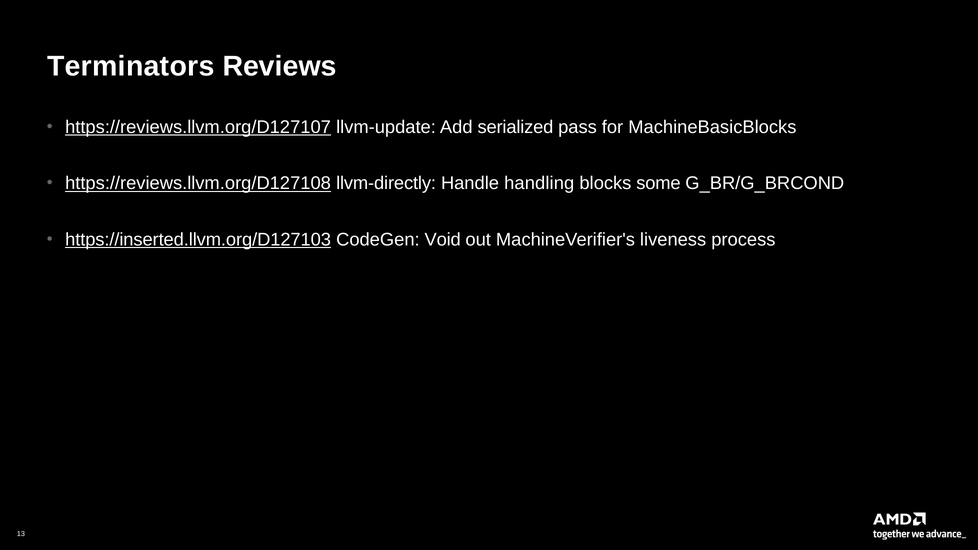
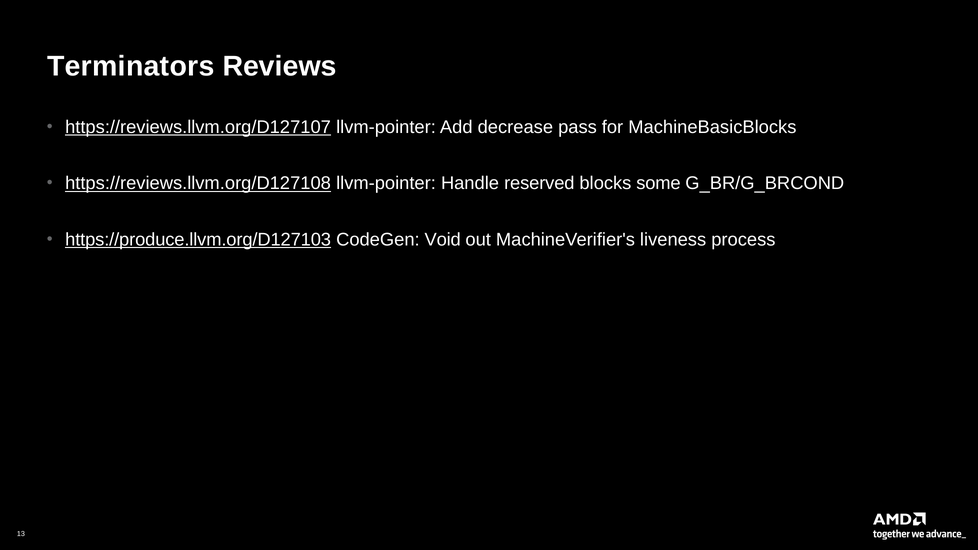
https://reviews.llvm.org/D127107 llvm-update: llvm-update -> llvm-pointer (386, 127)
serialized: serialized -> decrease (515, 127)
https://reviews.llvm.org/D127108 llvm-directly: llvm-directly -> llvm-pointer (386, 183)
handling: handling -> reserved (539, 183)
https://inserted.llvm.org/D127103: https://inserted.llvm.org/D127103 -> https://produce.llvm.org/D127103 (198, 240)
